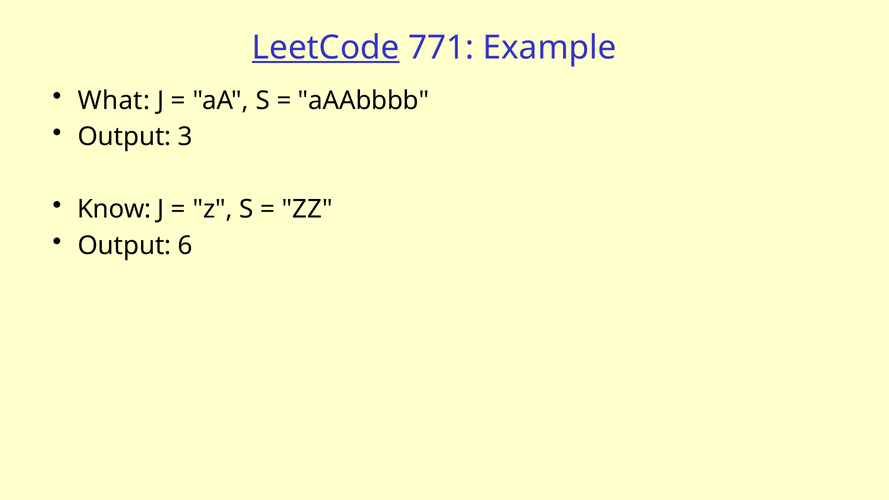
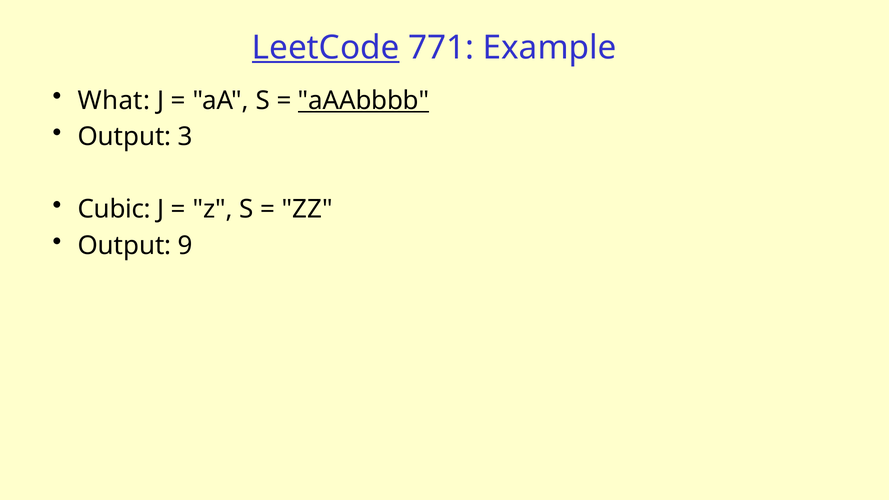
aAAbbbb underline: none -> present (364, 100)
Know: Know -> Cubic (114, 209)
6: 6 -> 9 (185, 246)
